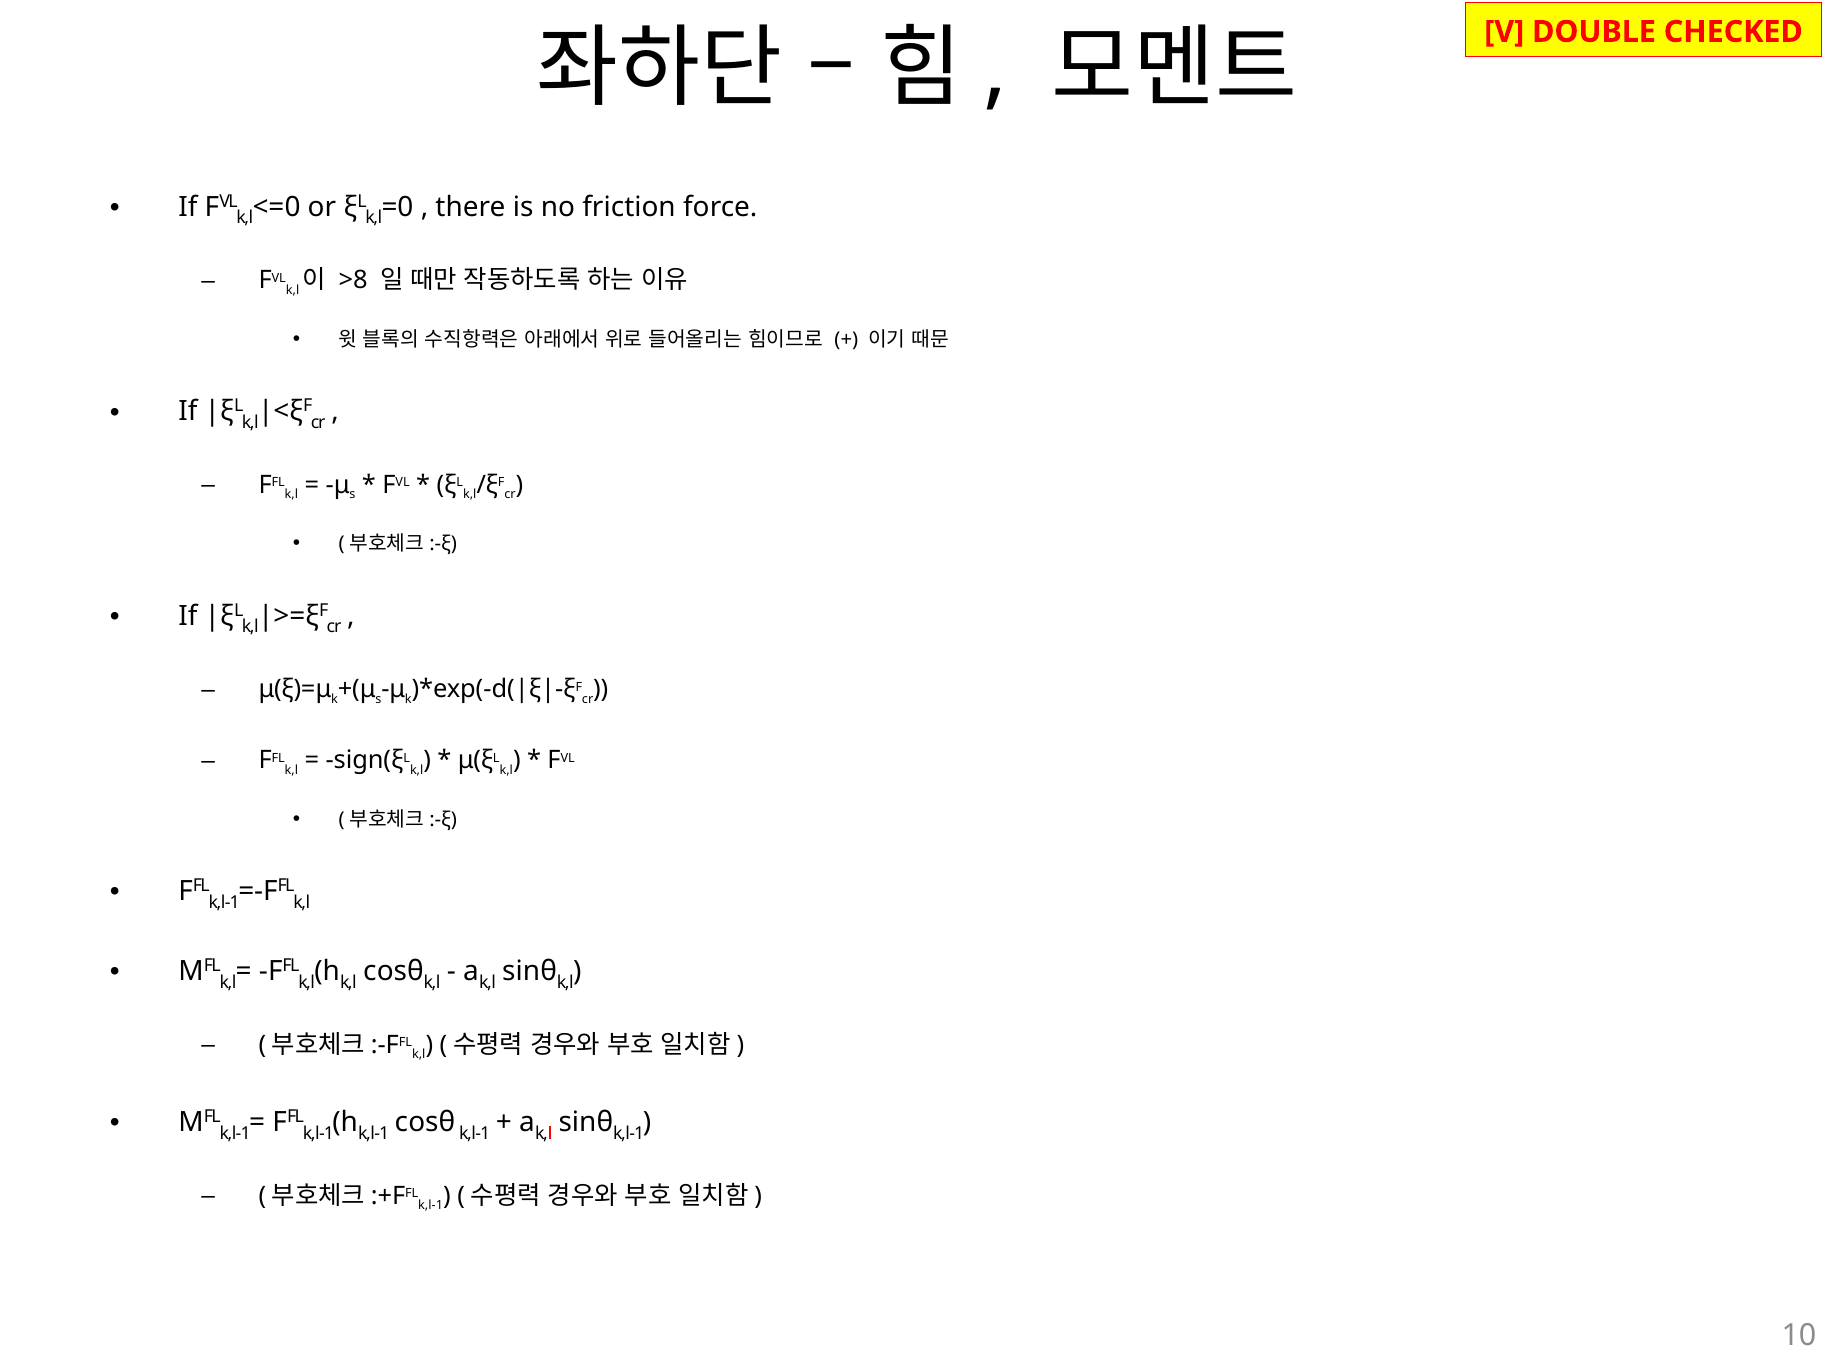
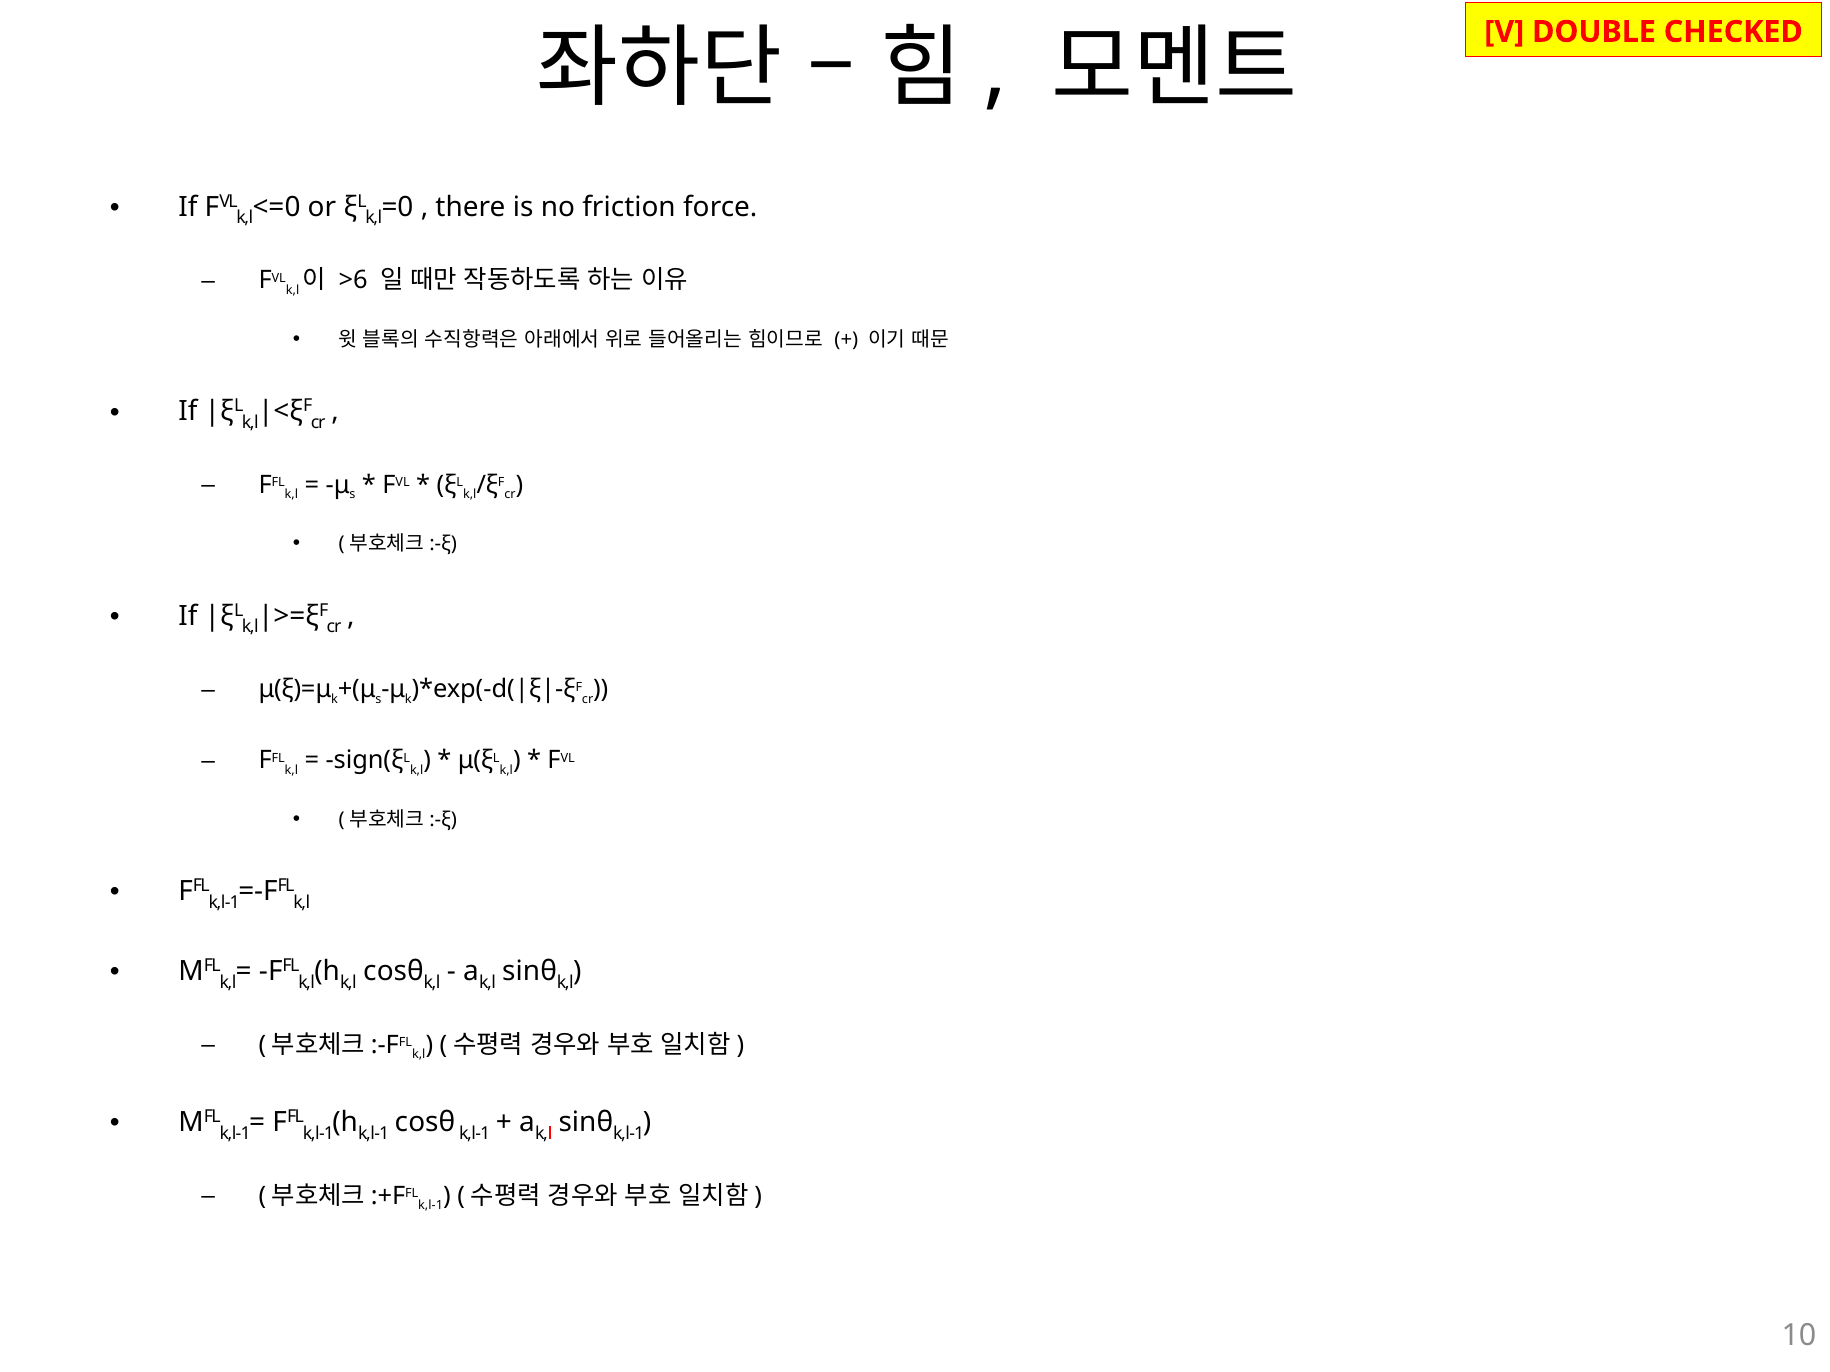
>8: >8 -> >6 (353, 281)
